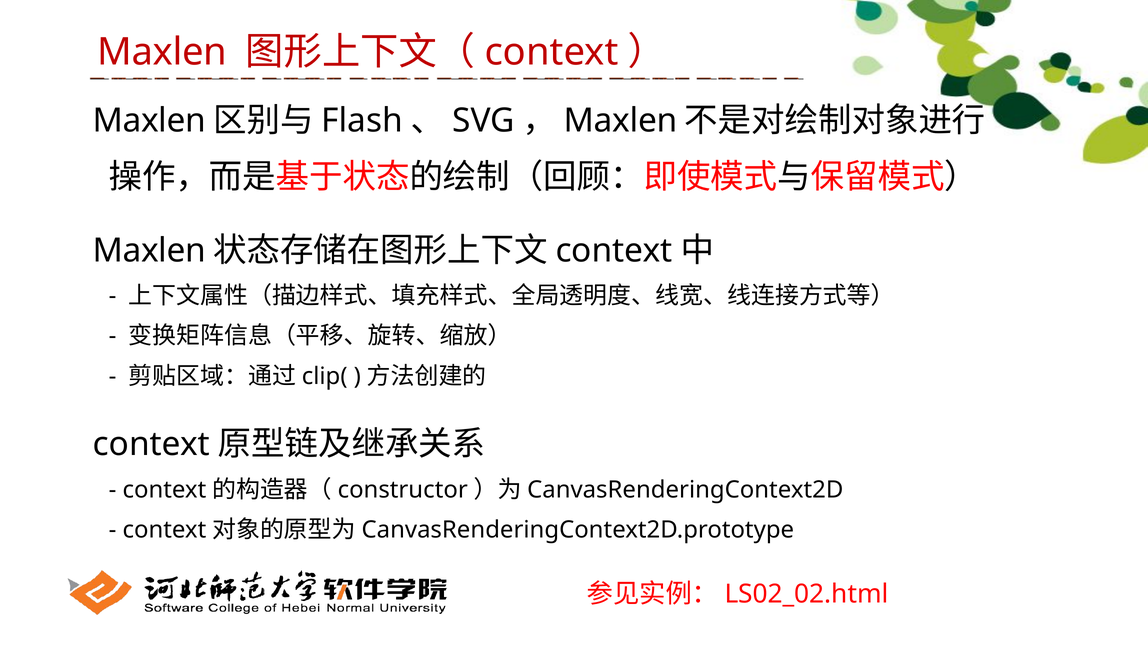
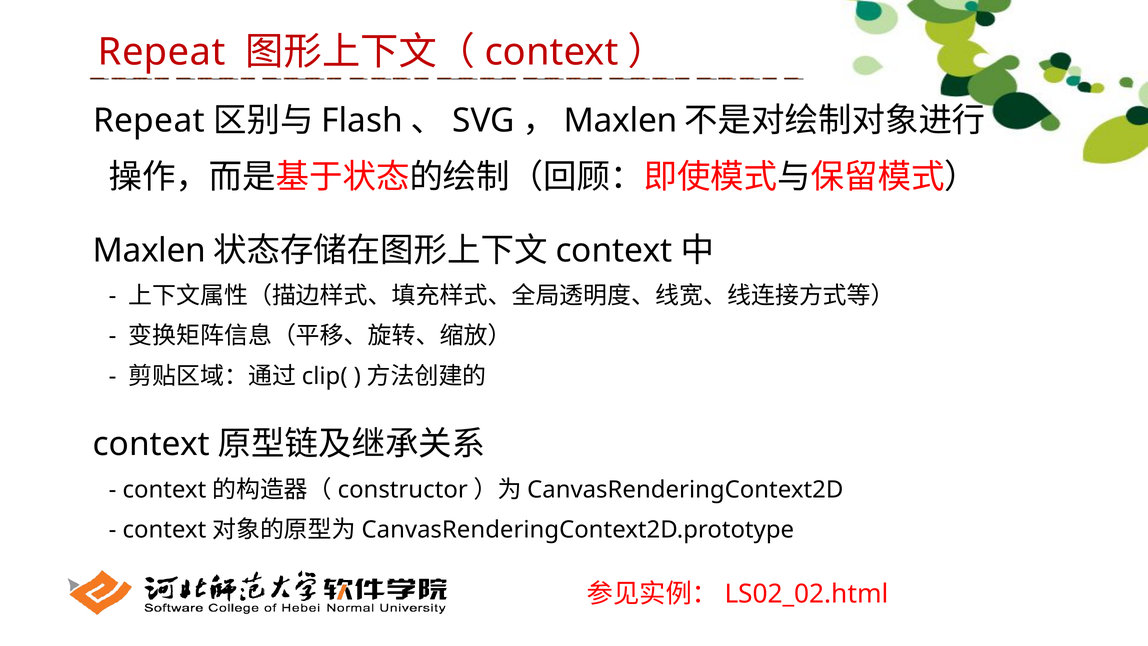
Maxlen: Maxlen -> Repeat (162, 52)
Maxlen: Maxlen -> Repeat (149, 121)
